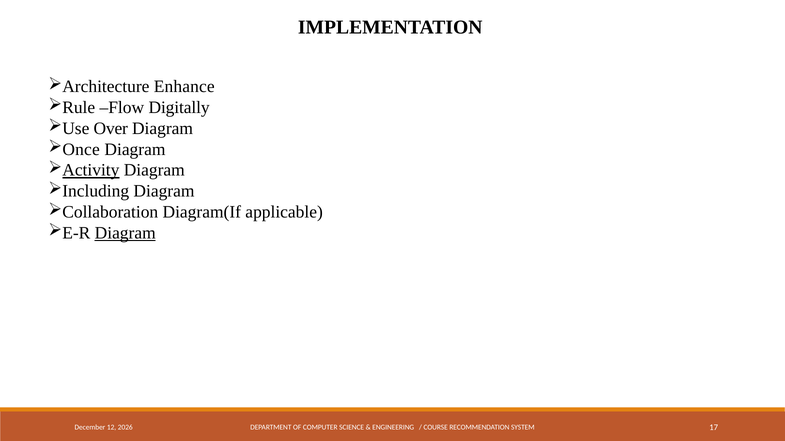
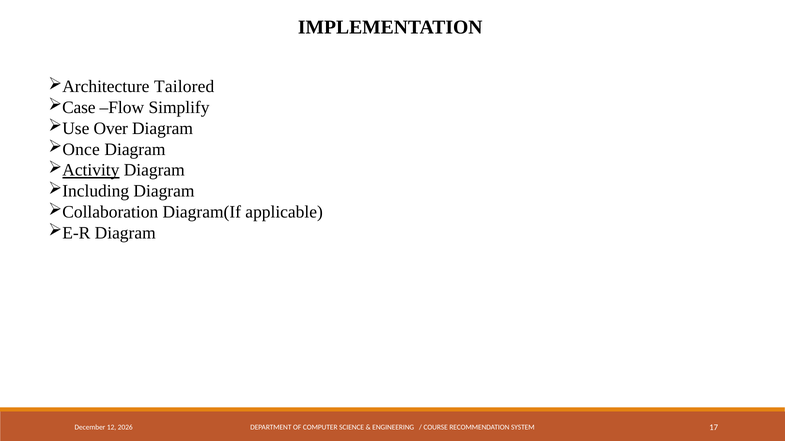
Enhance: Enhance -> Tailored (184, 87)
Rule: Rule -> Case (79, 108)
Digitally: Digitally -> Simplify (179, 108)
Diagram underline: present -> none (125, 233)
